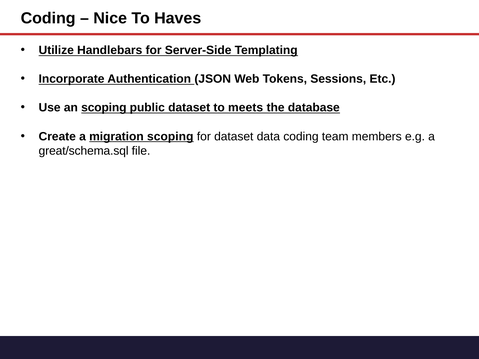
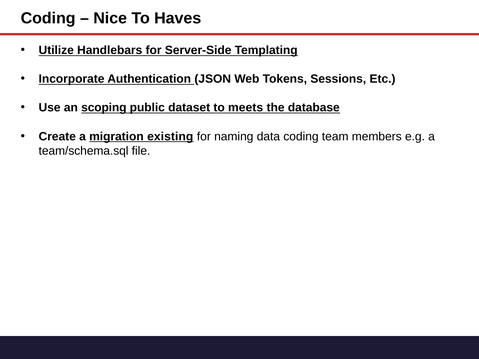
migration scoping: scoping -> existing (170, 137)
for dataset: dataset -> naming (234, 137)
great/schema.sql: great/schema.sql -> team/schema.sql (84, 151)
